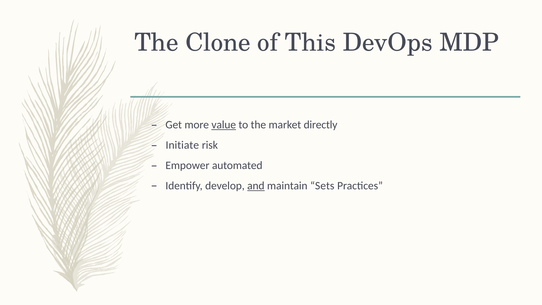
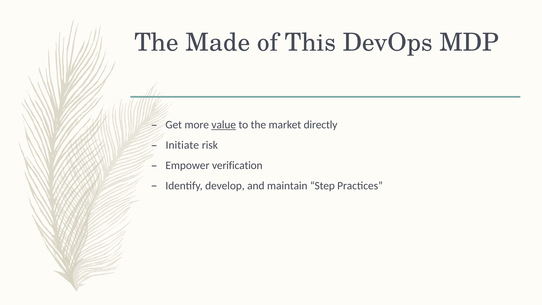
Clone: Clone -> Made (218, 43)
automated: automated -> verification (237, 165)
and underline: present -> none (256, 186)
Sets: Sets -> Step (322, 186)
